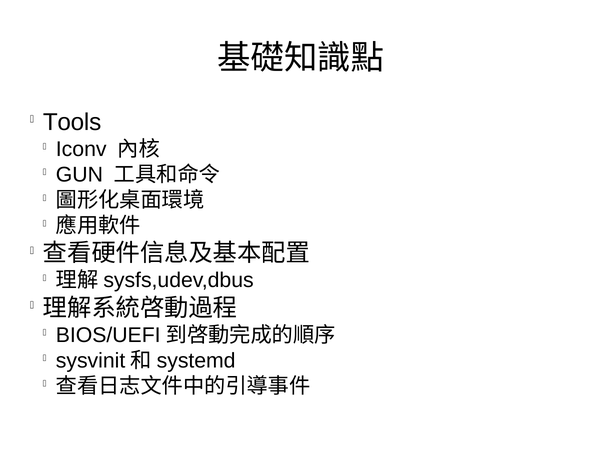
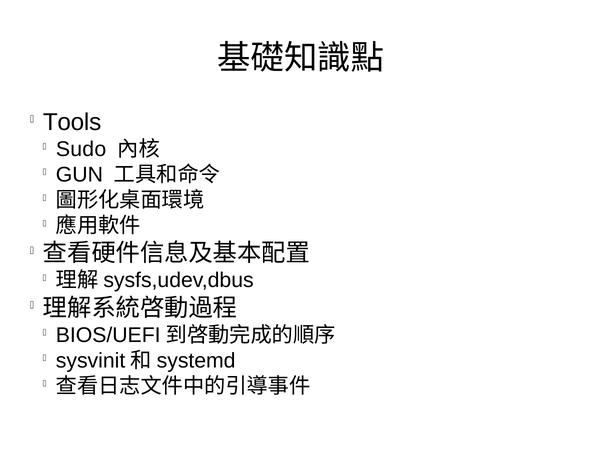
Iconv: Iconv -> Sudo (81, 149)
